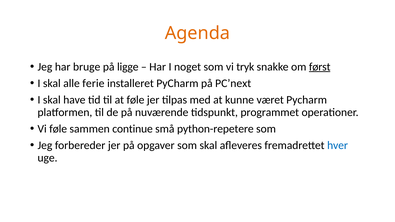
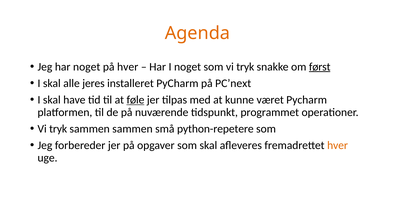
har bruge: bruge -> noget (87, 67)
på ligge: ligge -> hver (128, 67)
ferie: ferie -> jeres (94, 83)
føle underline: none -> present (135, 100)
føle: føle -> tryk (58, 129)
sammen continue: continue -> sammen (132, 129)
hver colour: blue -> orange (338, 145)
